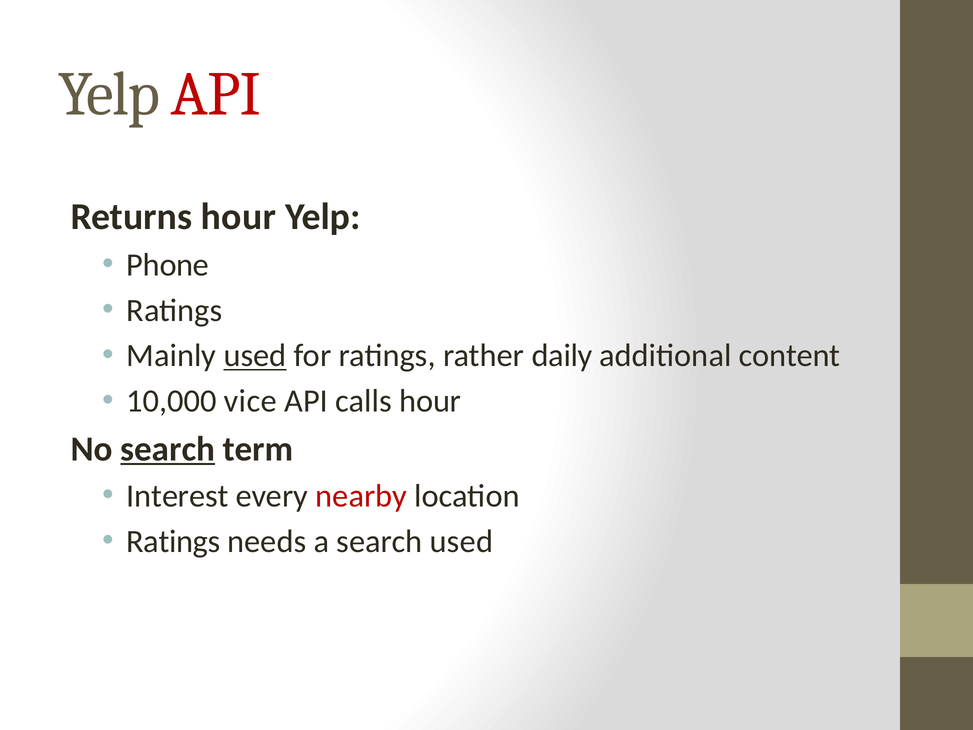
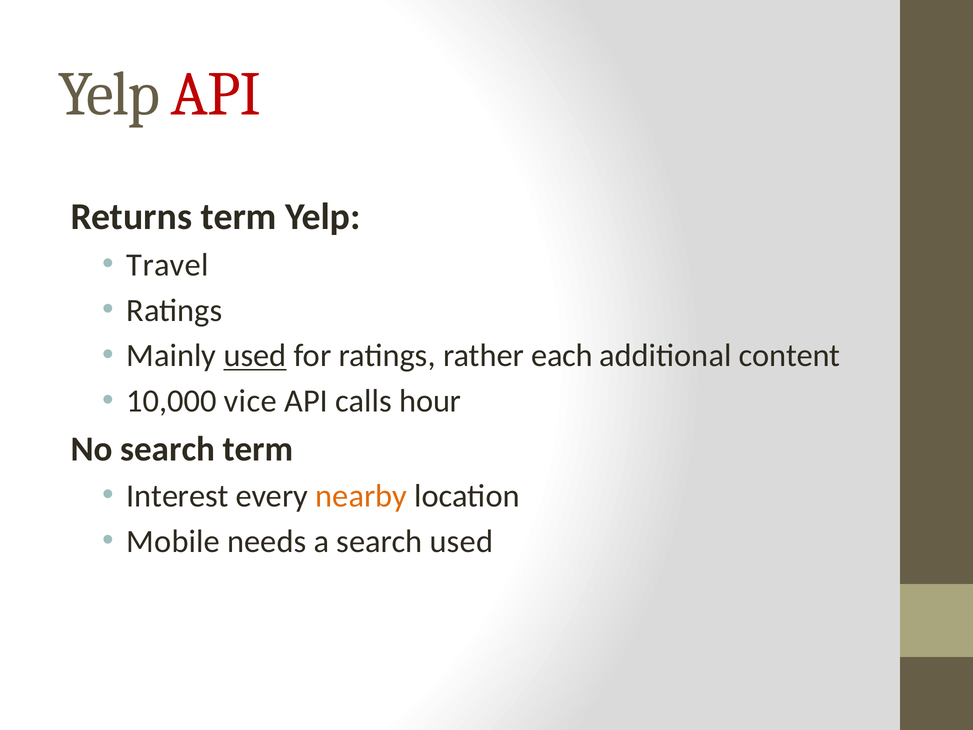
Returns hour: hour -> term (239, 217)
Phone: Phone -> Travel (167, 265)
daily: daily -> each (562, 356)
search underline: present -> none (168, 449)
nearby colour: red -> orange (361, 496)
Ratings: Ratings -> Mobile (173, 541)
